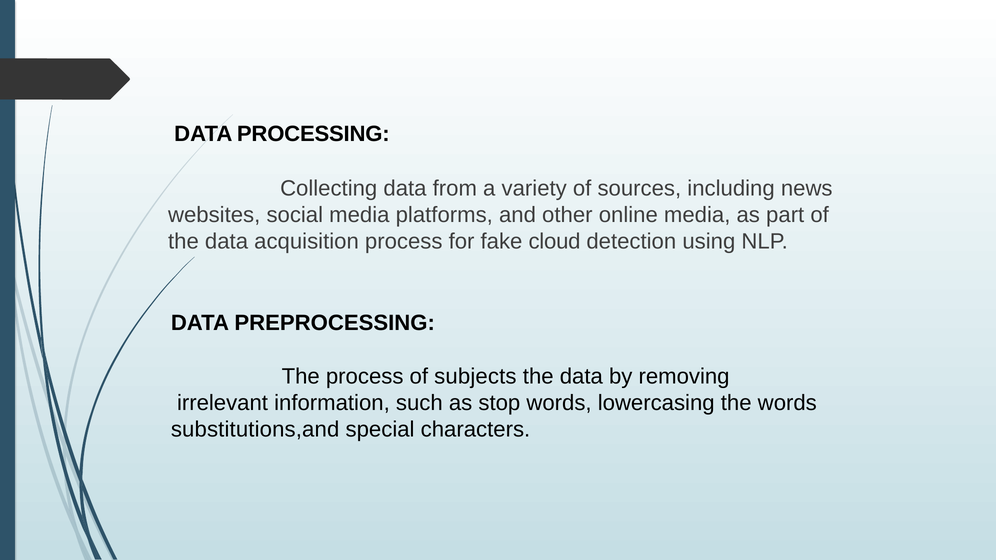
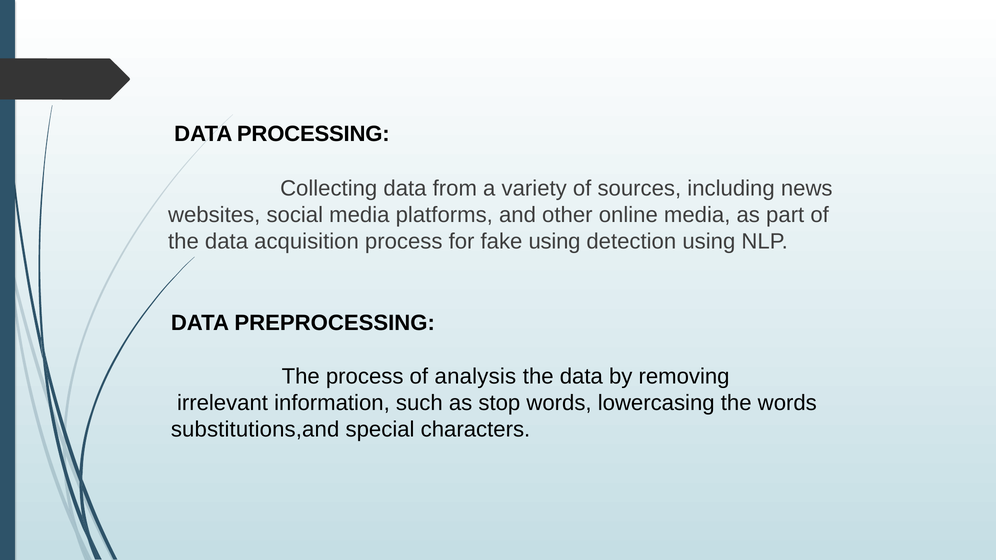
fake cloud: cloud -> using (555, 241)
subjects: subjects -> analysis (475, 376)
